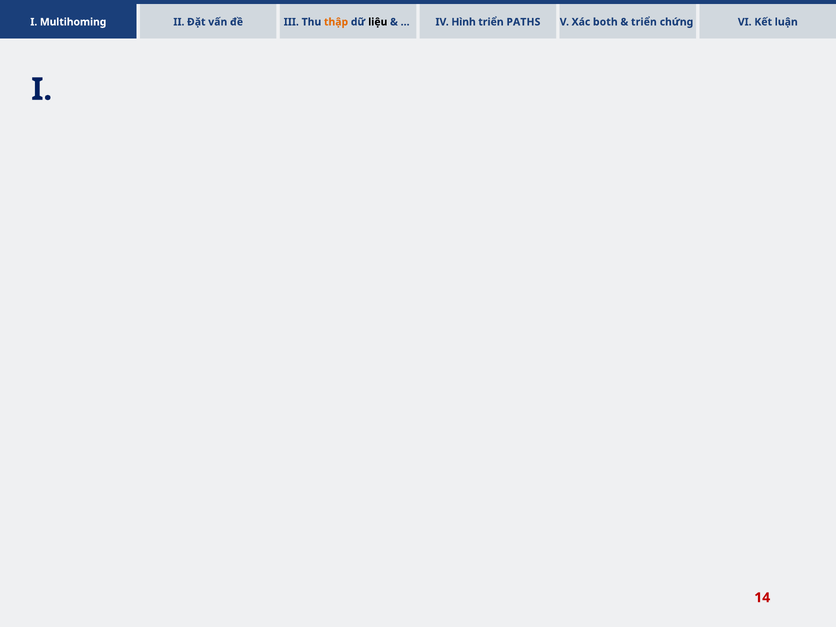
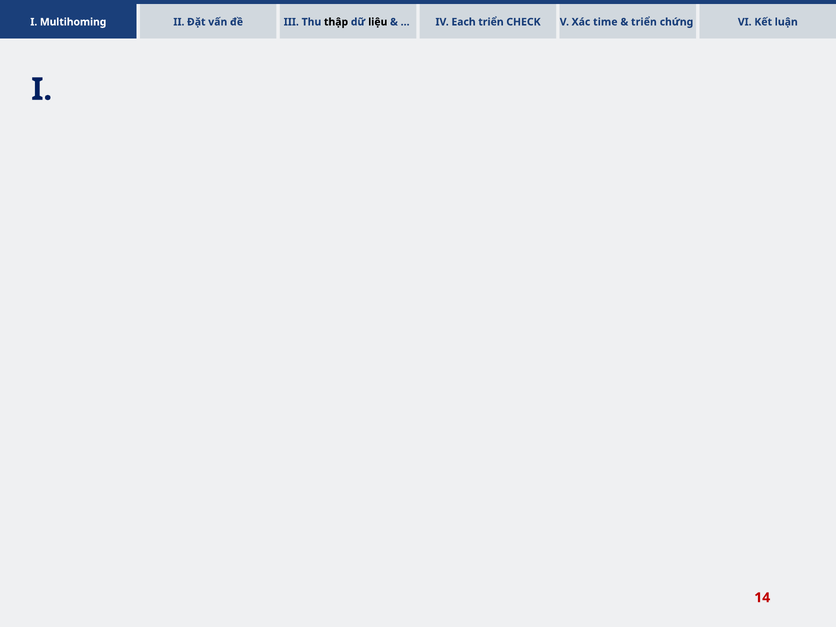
thập colour: orange -> black (336, 22)
Hình: Hình -> Each (464, 22)
PATHS: PATHS -> CHECK (523, 22)
both: both -> time (605, 22)
